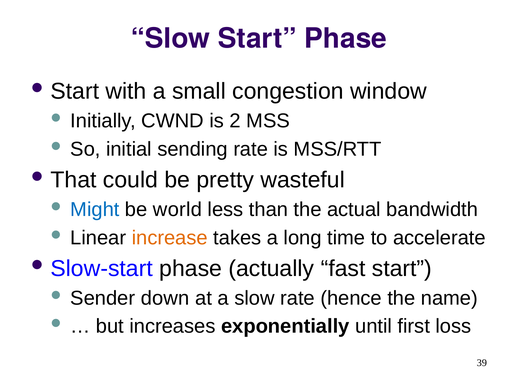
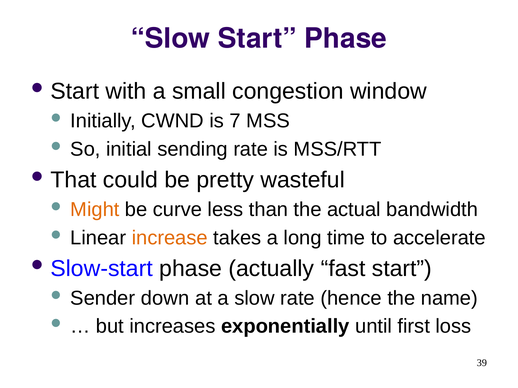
2: 2 -> 7 (235, 121)
Might colour: blue -> orange (95, 210)
world: world -> curve (178, 210)
